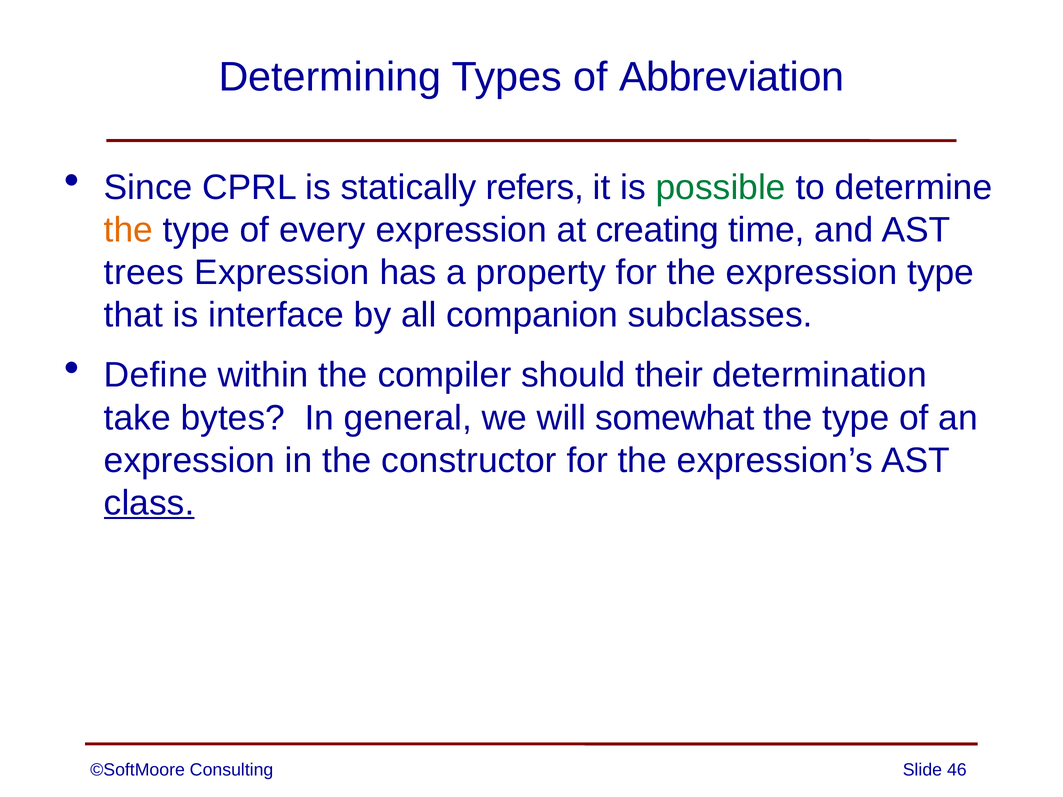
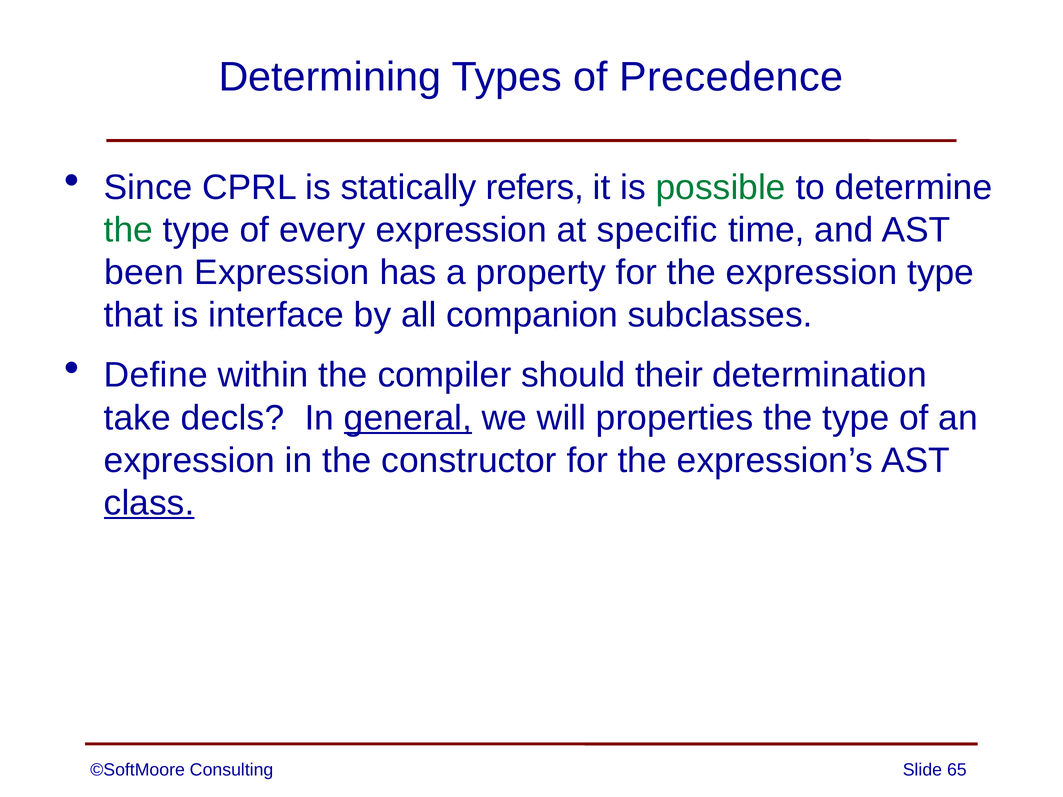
Abbreviation: Abbreviation -> Precedence (731, 77)
the colour: orange -> green (128, 230)
creating: creating -> specific (657, 230)
trees: trees -> been (144, 273)
bytes: bytes -> decls (233, 418)
general underline: none -> present (408, 418)
somewhat: somewhat -> properties (675, 418)
46: 46 -> 65 (957, 770)
